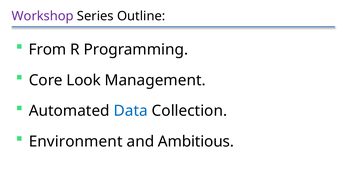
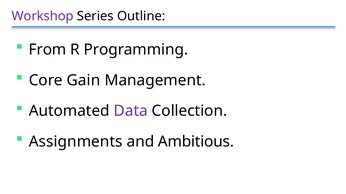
Look: Look -> Gain (83, 80)
Data colour: blue -> purple (131, 111)
Environment: Environment -> Assignments (76, 142)
